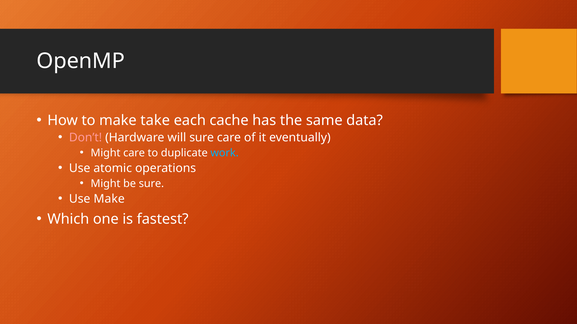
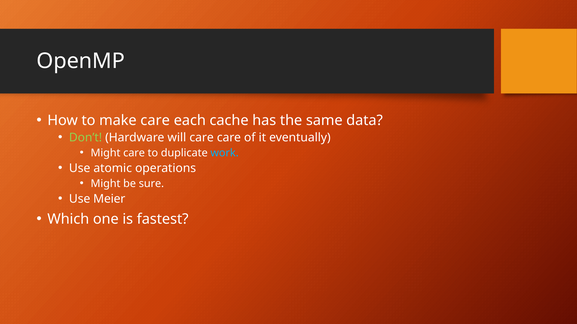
make take: take -> care (155, 120)
Don’t colour: pink -> light green (86, 138)
will sure: sure -> care (202, 138)
Use Make: Make -> Meier (109, 199)
